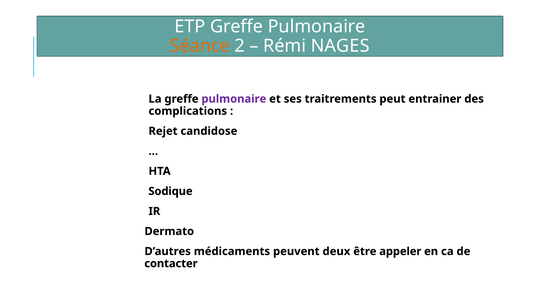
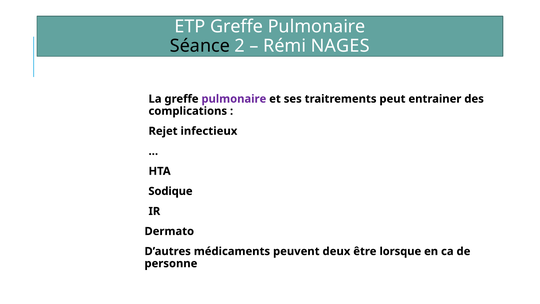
Séance colour: orange -> black (200, 46)
candidose: candidose -> infectieux (209, 131)
appeler: appeler -> lorsque (400, 251)
contacter: contacter -> personne (171, 263)
